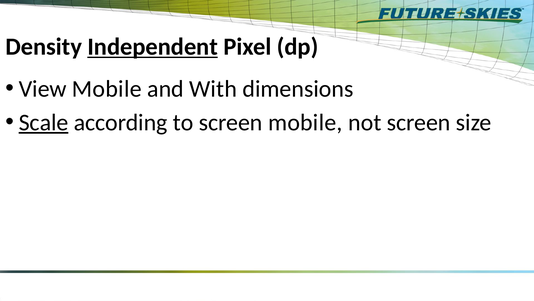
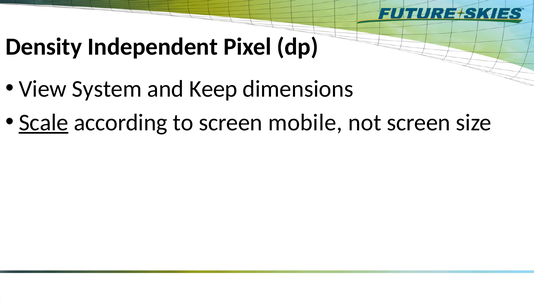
Independent underline: present -> none (153, 47)
View Mobile: Mobile -> System (107, 89)
With: With -> Keep (213, 89)
